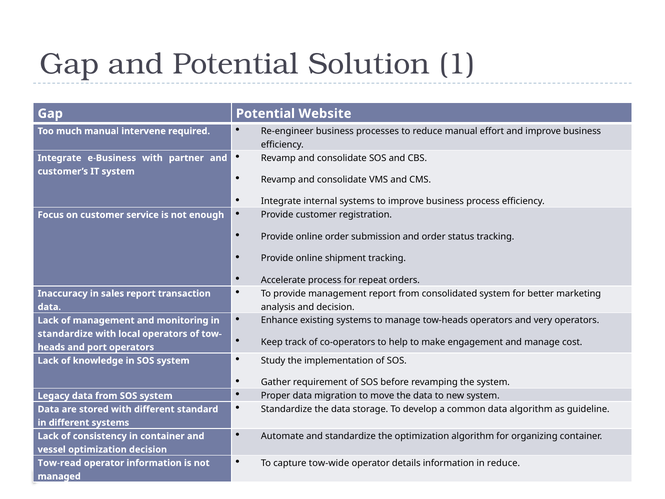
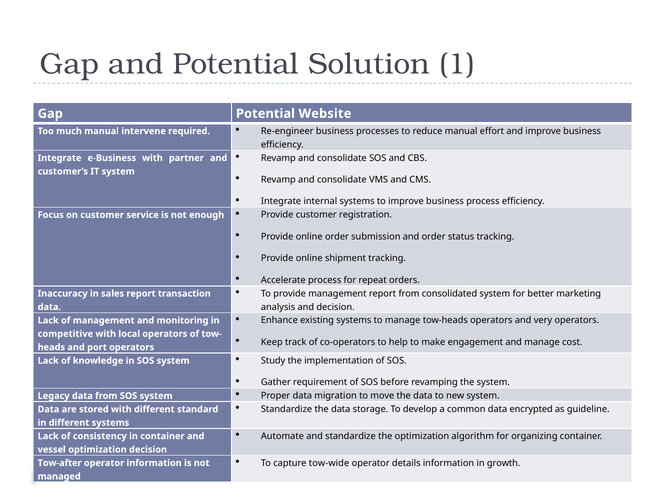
standardize: standardize -> competitive (65, 334)
data algorithm: algorithm -> encrypted (531, 409)
in reduce: reduce -> growth (504, 463)
Tow-read: Tow-read -> Tow-after (60, 463)
